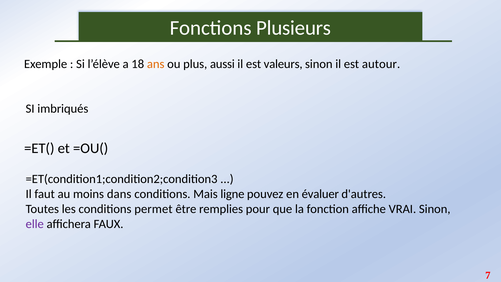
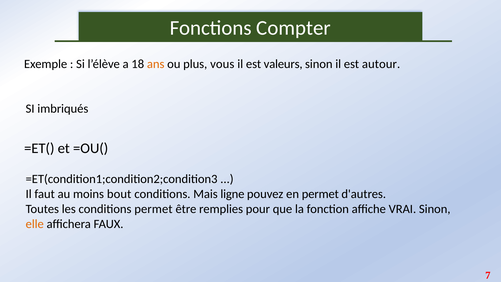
Plusieurs: Plusieurs -> Compter (294, 28)
aussi: aussi -> vous (222, 64)
dans: dans -> bout (119, 194)
en évaluer: évaluer -> permet (320, 194)
elle colour: purple -> orange (35, 224)
